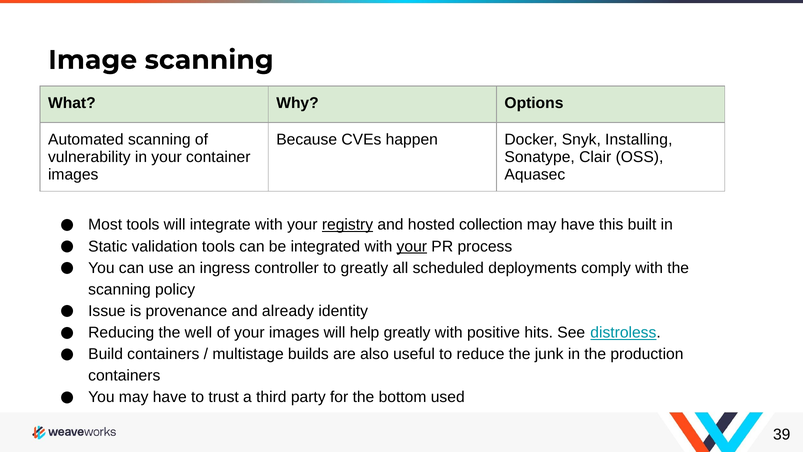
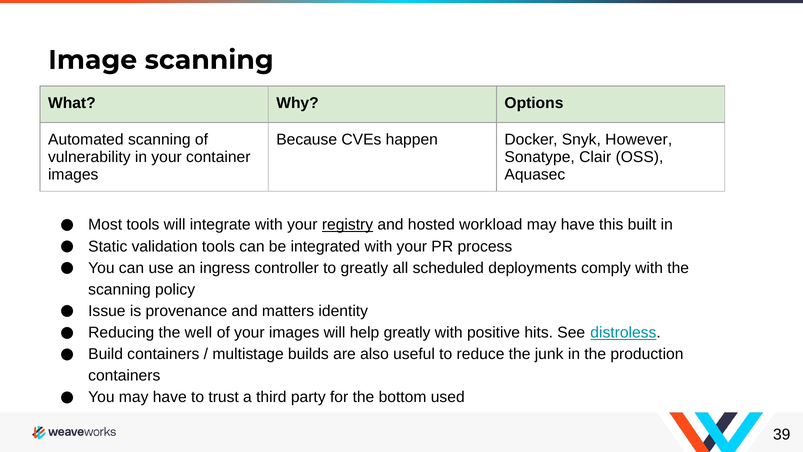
Installing: Installing -> However (639, 139)
collection: collection -> workload (491, 225)
your underline: present -> none (412, 246)
already: already -> matters (288, 311)
